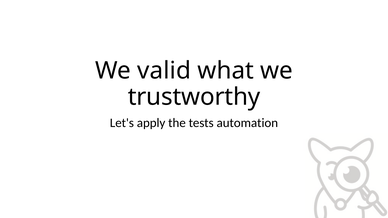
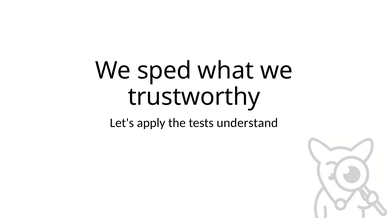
valid: valid -> sped (164, 71)
automation: automation -> understand (247, 123)
